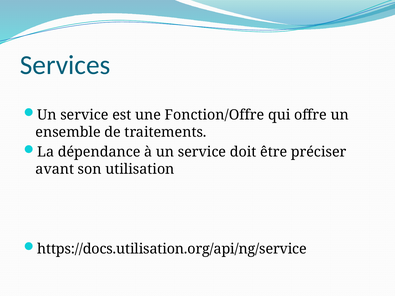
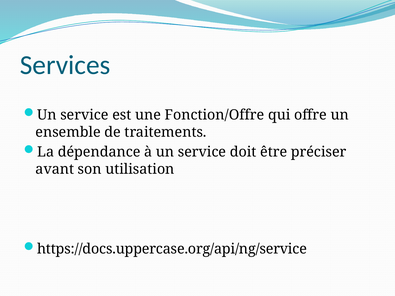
https://docs.utilisation.org/api/ng/service: https://docs.utilisation.org/api/ng/service -> https://docs.uppercase.org/api/ng/service (172, 249)
